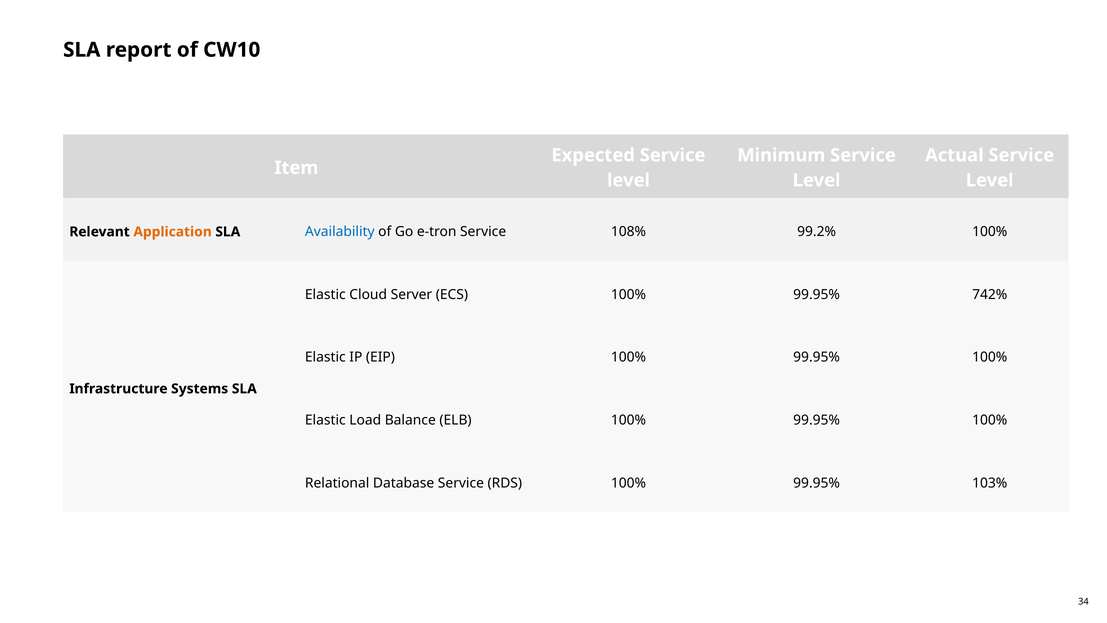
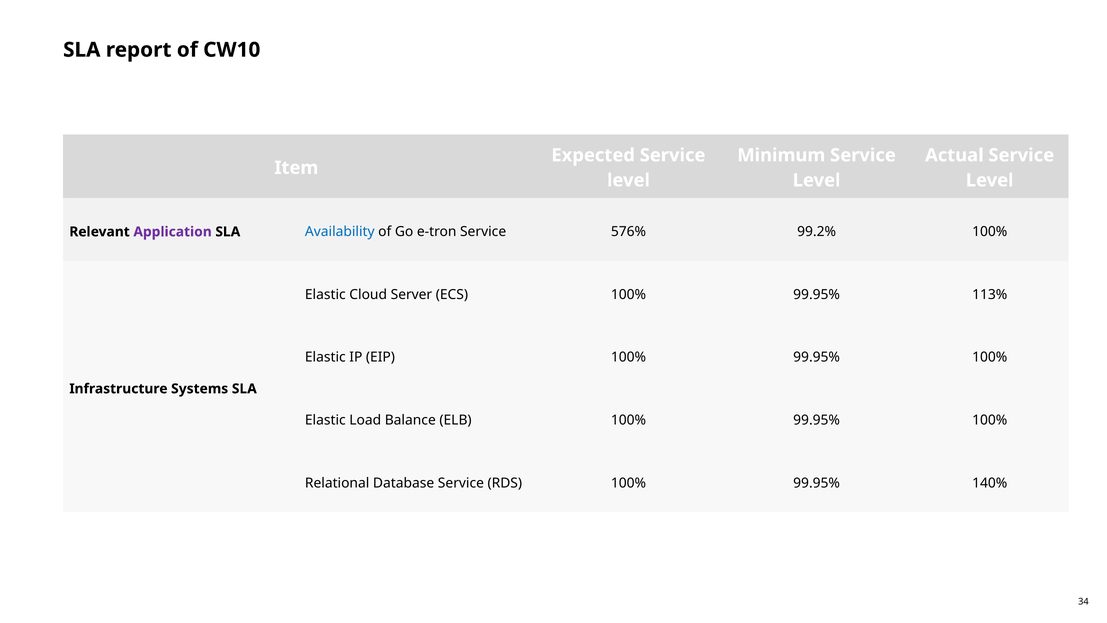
Application colour: orange -> purple (173, 232)
108%: 108% -> 576% (629, 232)
742%: 742% -> 113% (990, 294)
103%: 103% -> 140% (990, 483)
